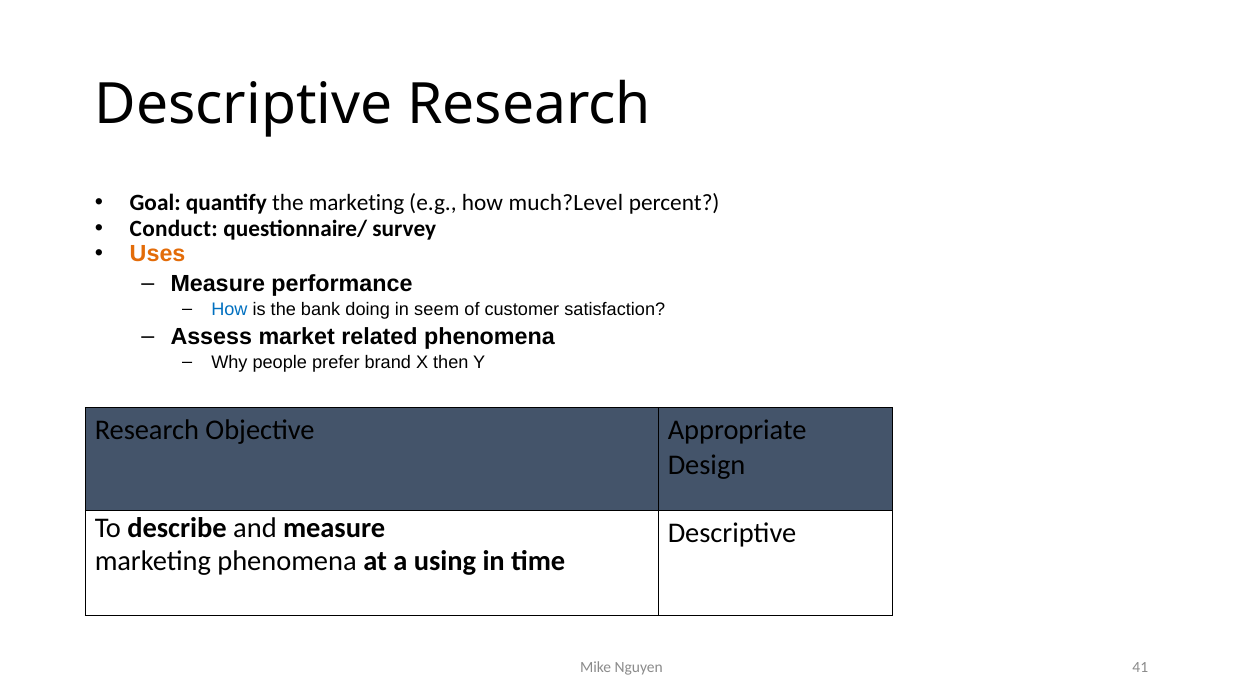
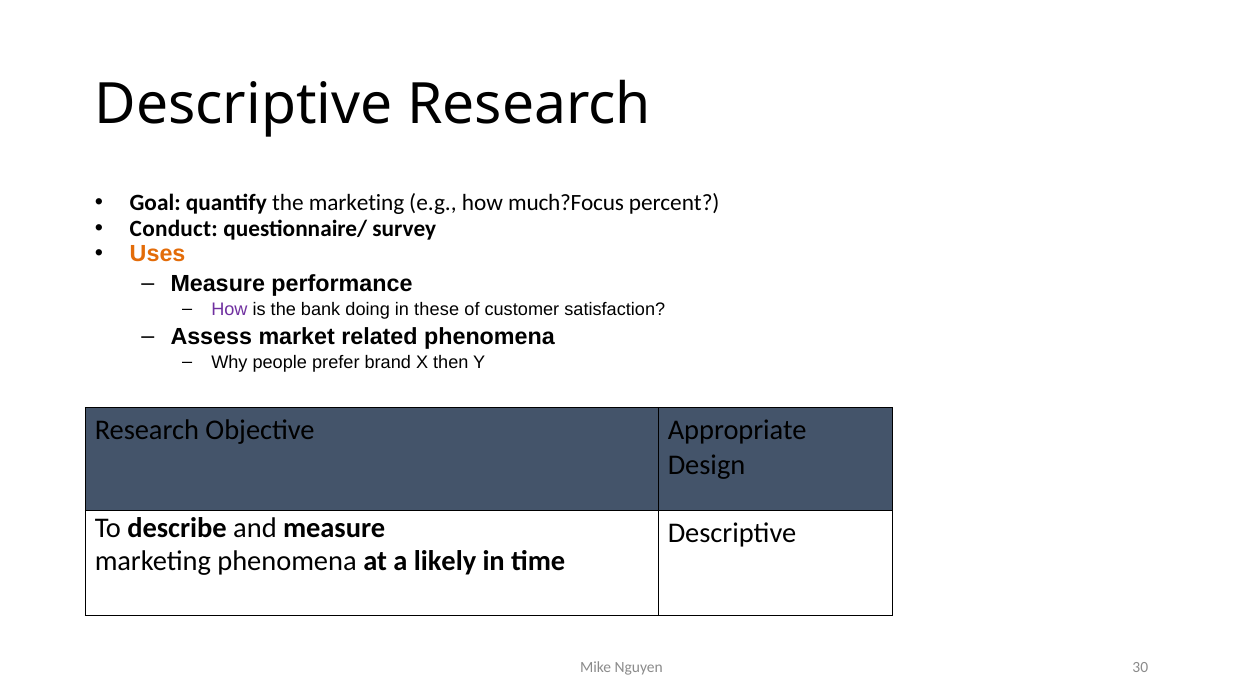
much?Level: much?Level -> much?Focus (566, 203)
How colour: blue -> purple (229, 309)
seem: seem -> these (437, 309)
using: using -> likely (445, 561)
41: 41 -> 30 (1140, 668)
